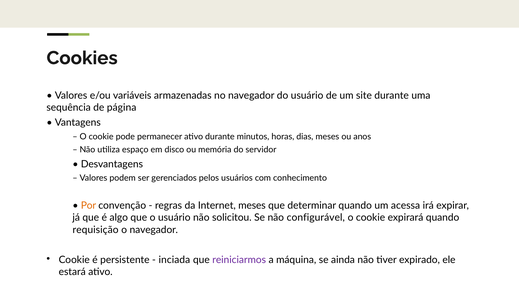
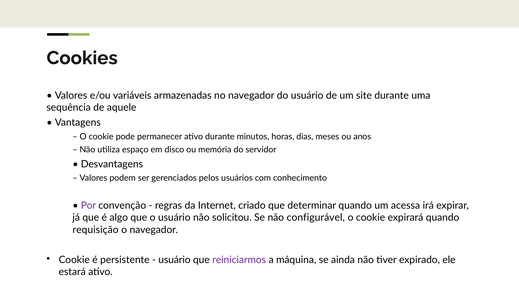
página: página -> aquele (122, 107)
Por colour: orange -> purple (88, 205)
Internet meses: meses -> criado (252, 205)
inciada: inciada -> usuário (174, 260)
